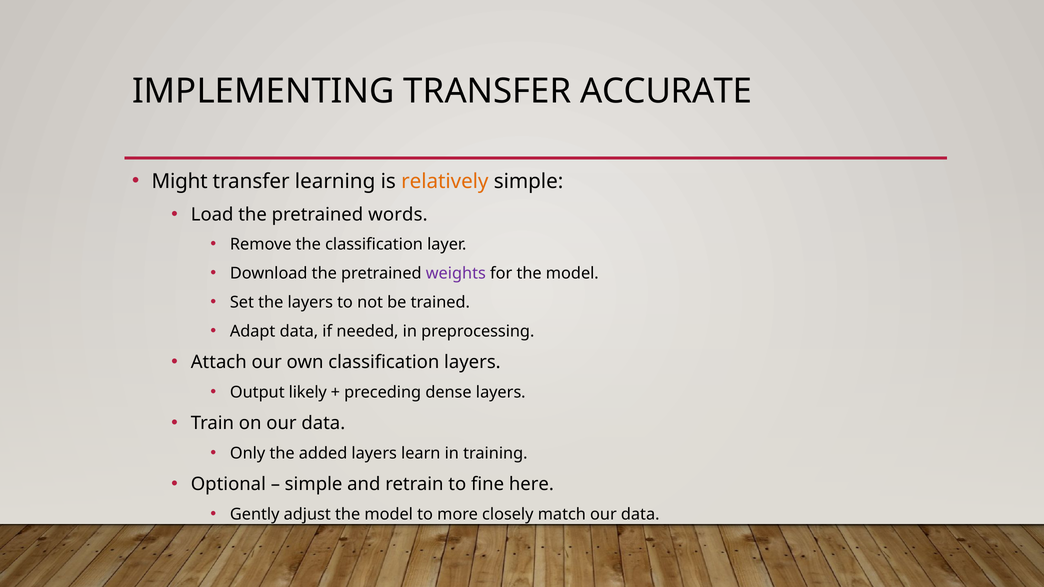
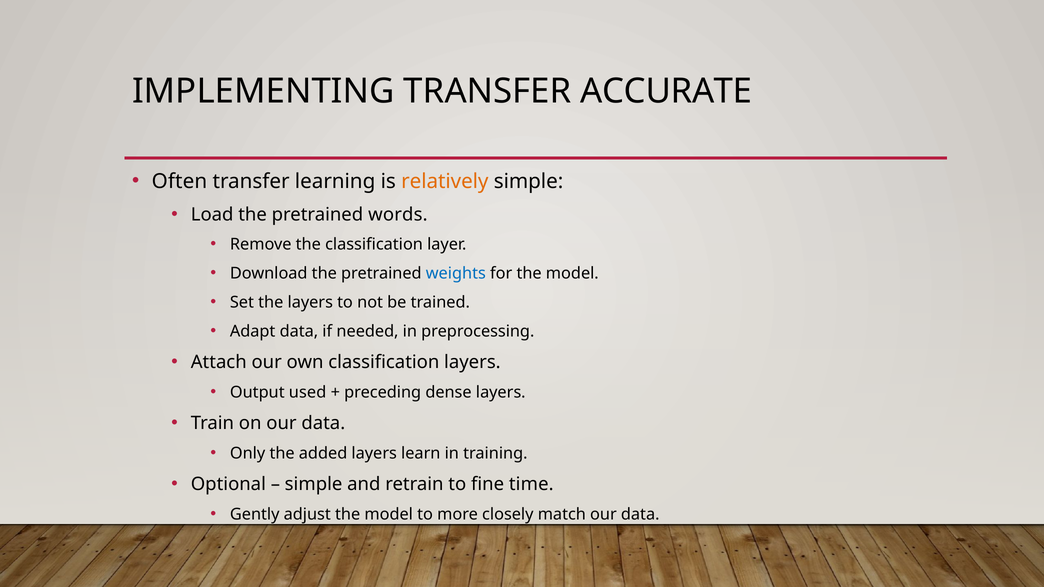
Might: Might -> Often (179, 181)
weights colour: purple -> blue (456, 274)
likely: likely -> used (308, 392)
here: here -> time (531, 484)
